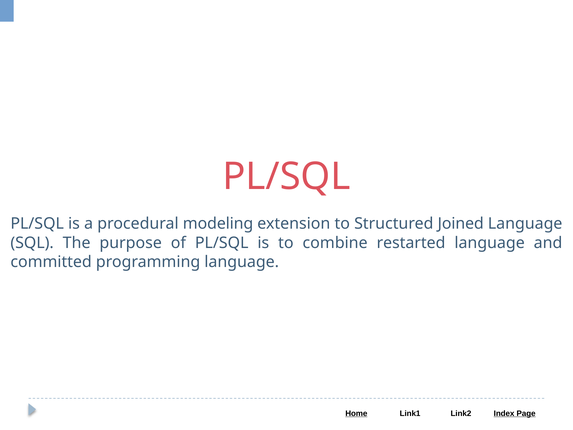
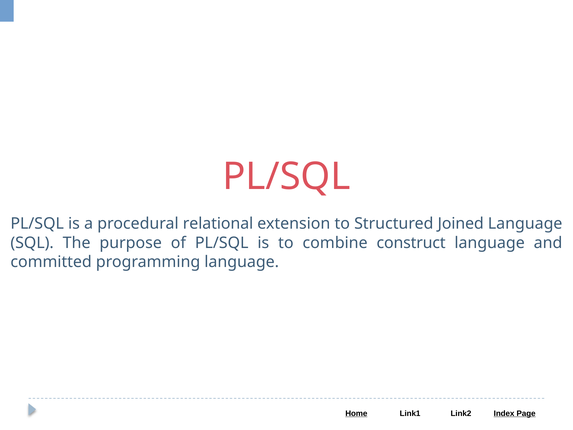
modeling: modeling -> relational (218, 224)
restarted: restarted -> construct (411, 243)
